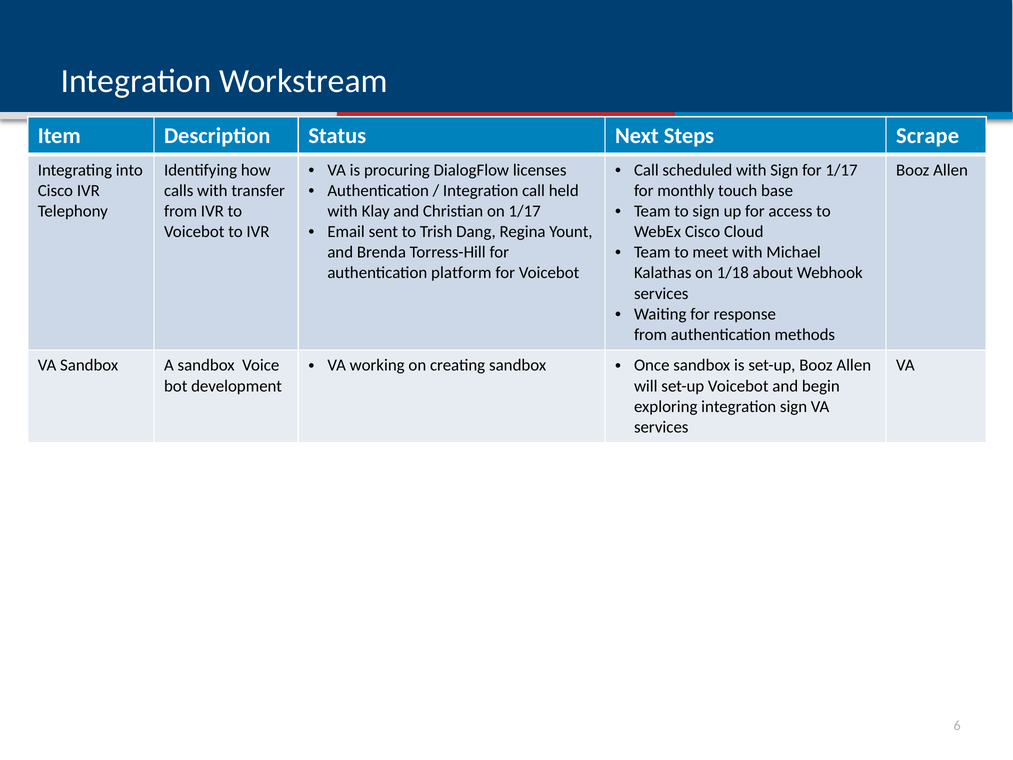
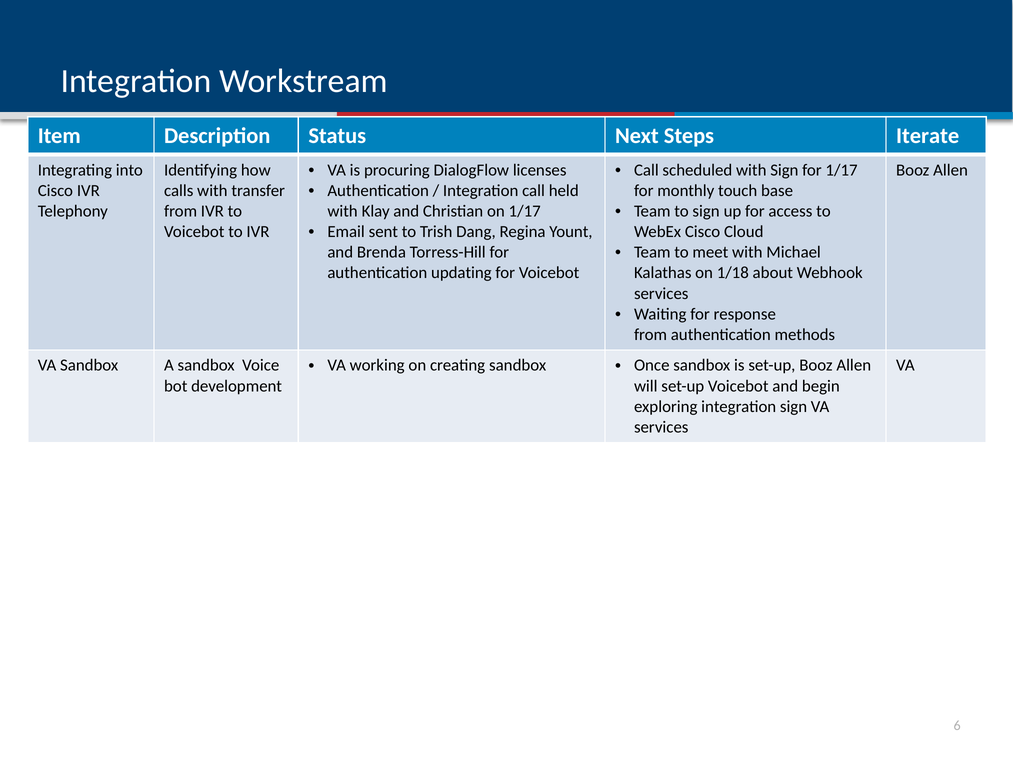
Scrape: Scrape -> Iterate (928, 136)
platform: platform -> updating (461, 273)
